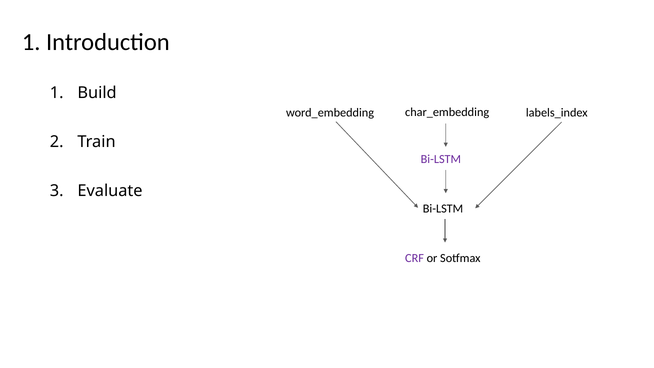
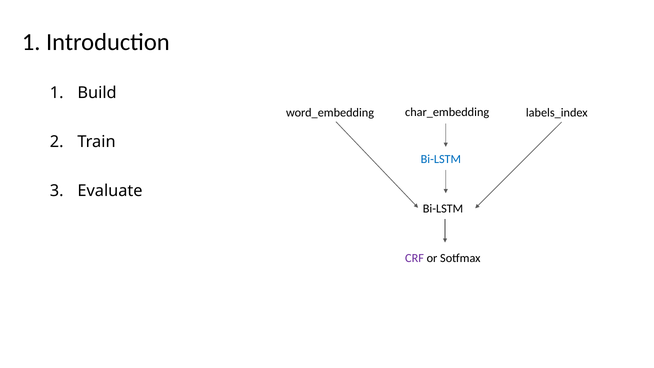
Bi-LSTM colour: purple -> blue (441, 159)
